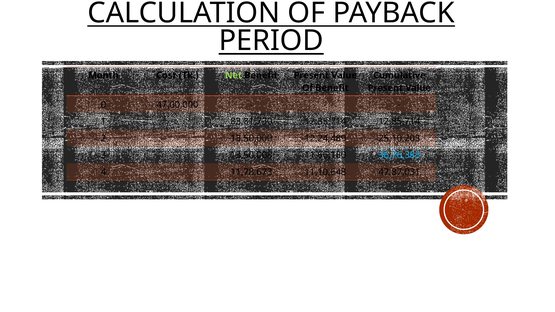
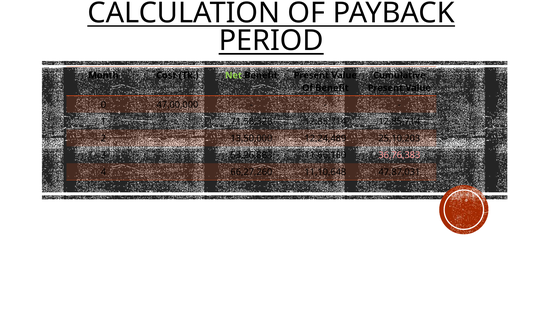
83,81,730: 83,81,730 -> 71,58,328 (251, 122)
13,50,008: 13,50,008 -> 53,26,883 (251, 155)
36,76,383 colour: light blue -> pink (399, 155)
11,78,673: 11,78,673 -> 66,27,260 (251, 172)
